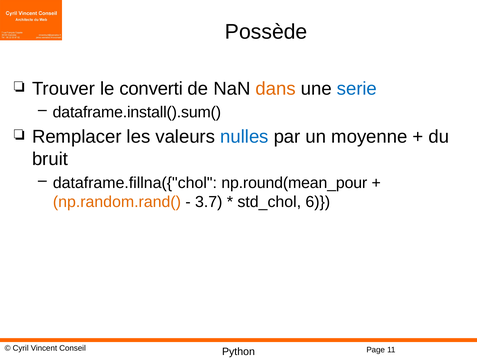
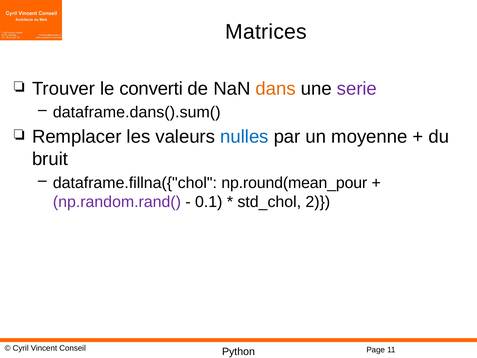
Possède: Possède -> Matrices (266, 32)
serie colour: blue -> purple (357, 89)
dataframe.install().sum(: dataframe.install().sum( -> dataframe.dans().sum( (137, 112)
np.random.rand( colour: orange -> purple (117, 202)
3.7: 3.7 -> 0.1 (209, 202)
6: 6 -> 2 (318, 202)
